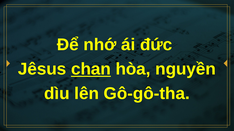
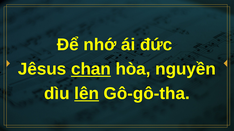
lên underline: none -> present (87, 94)
